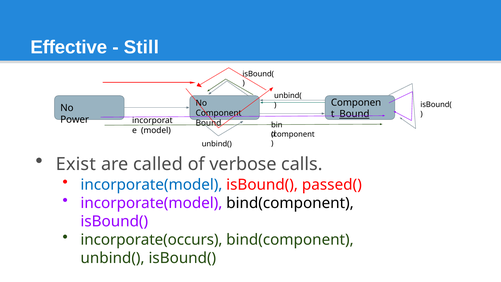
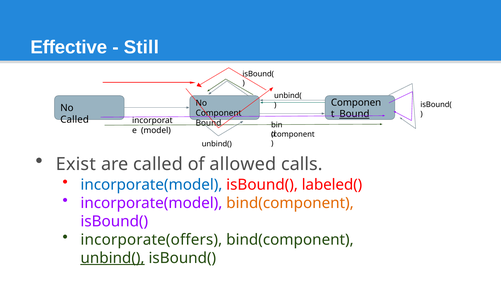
Power: Power -> Called (75, 120)
verbose: verbose -> allowed (243, 164)
passed(: passed( -> labeled( (332, 185)
bind(component colour: black -> orange (290, 203)
incorporate(occurs: incorporate(occurs -> incorporate(offers (151, 239)
unbind( underline: none -> present (113, 258)
